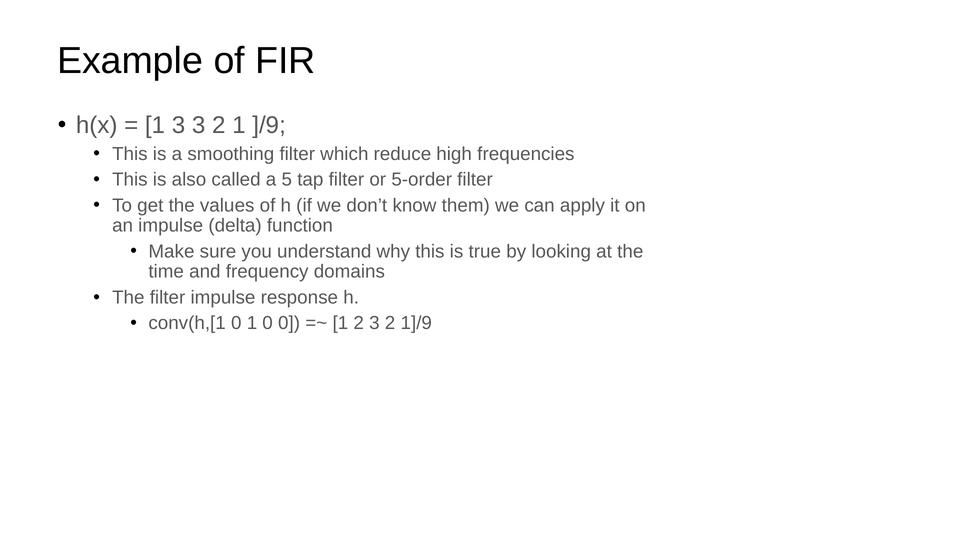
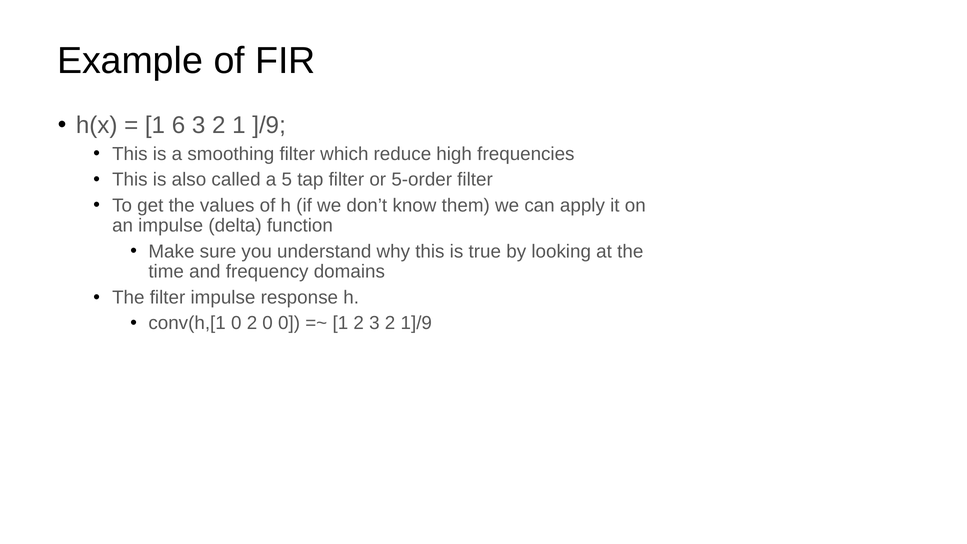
1 3: 3 -> 6 (179, 125)
0 1: 1 -> 2 (252, 323)
